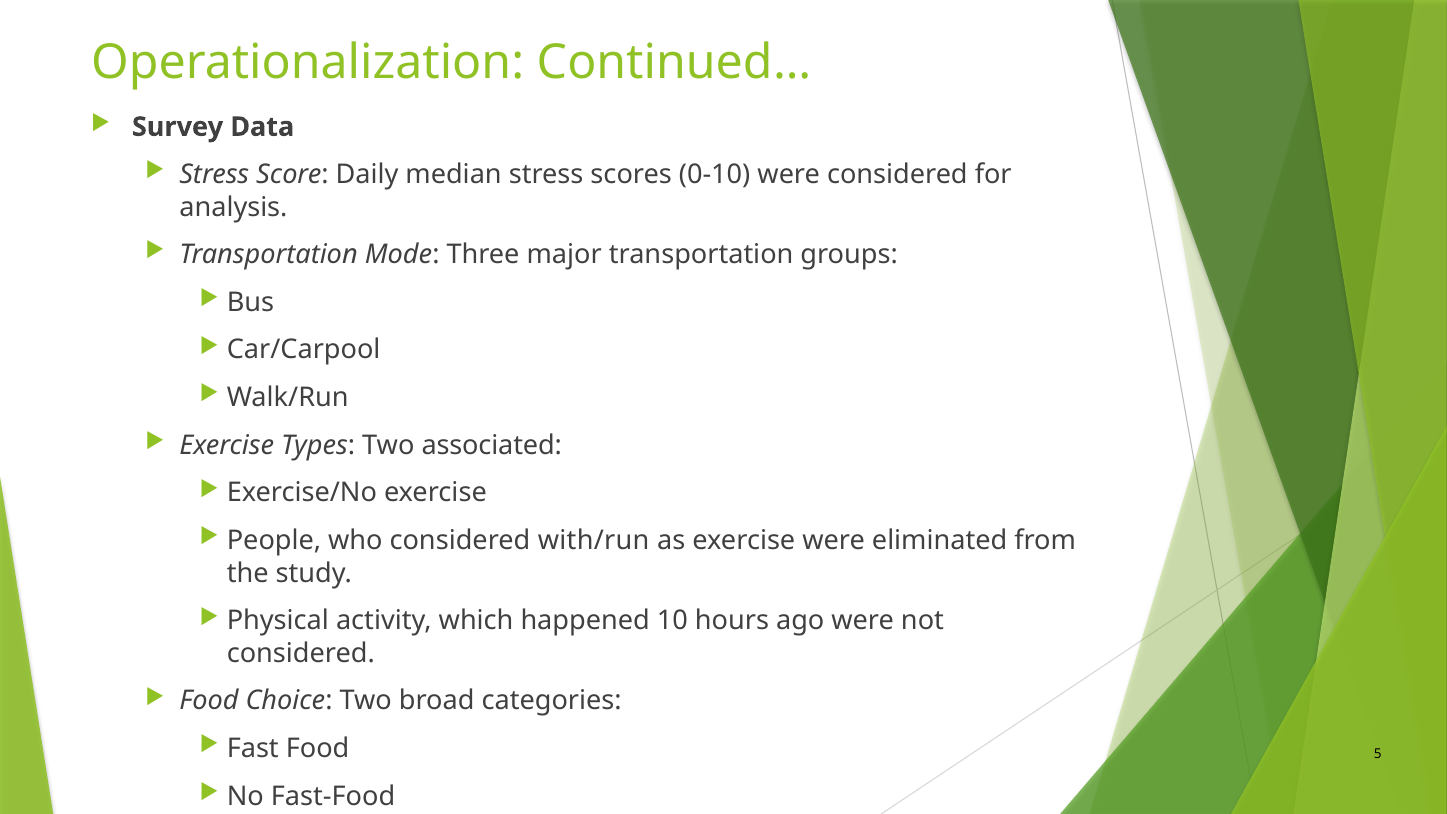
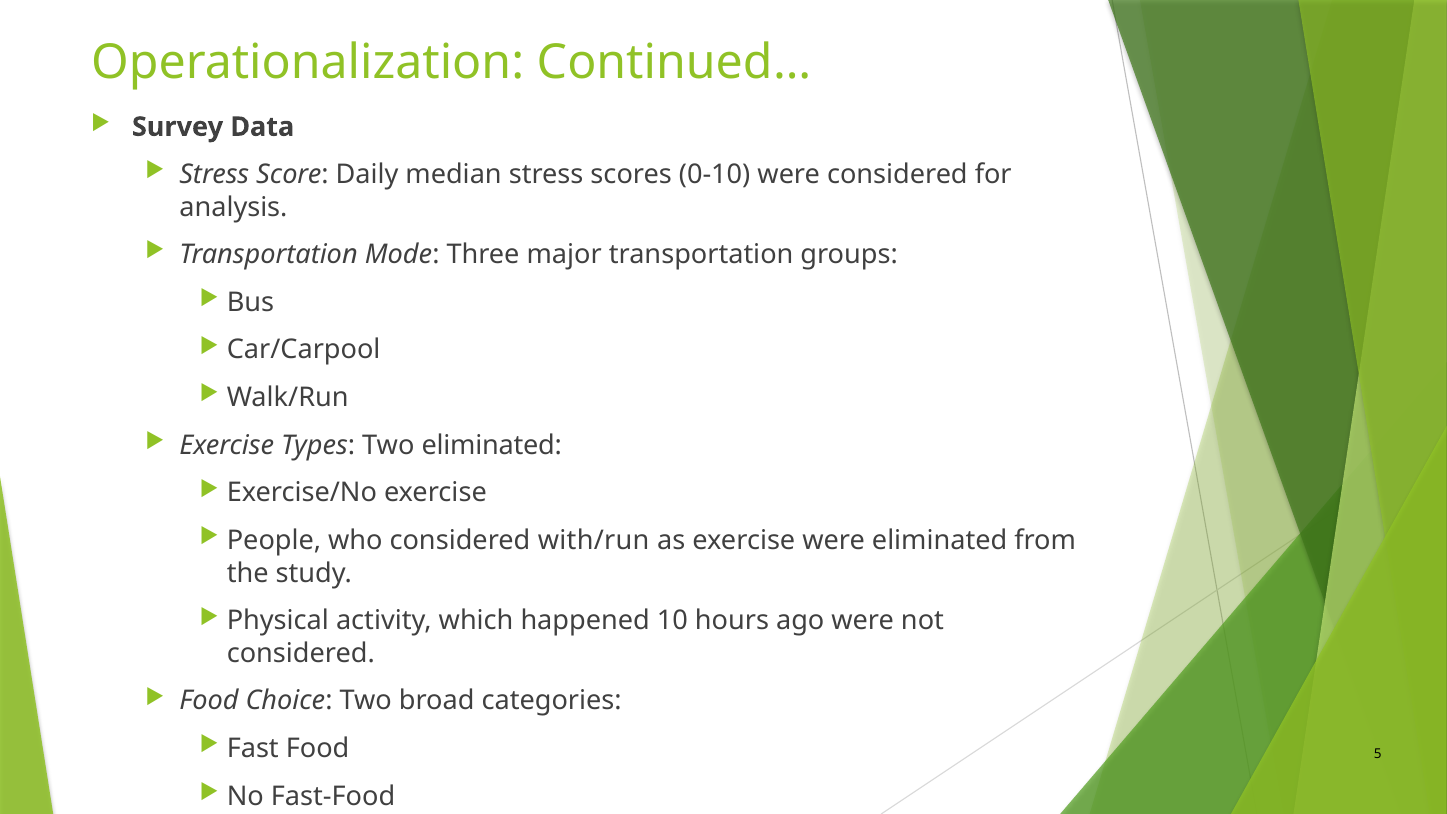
Two associated: associated -> eliminated (492, 445)
